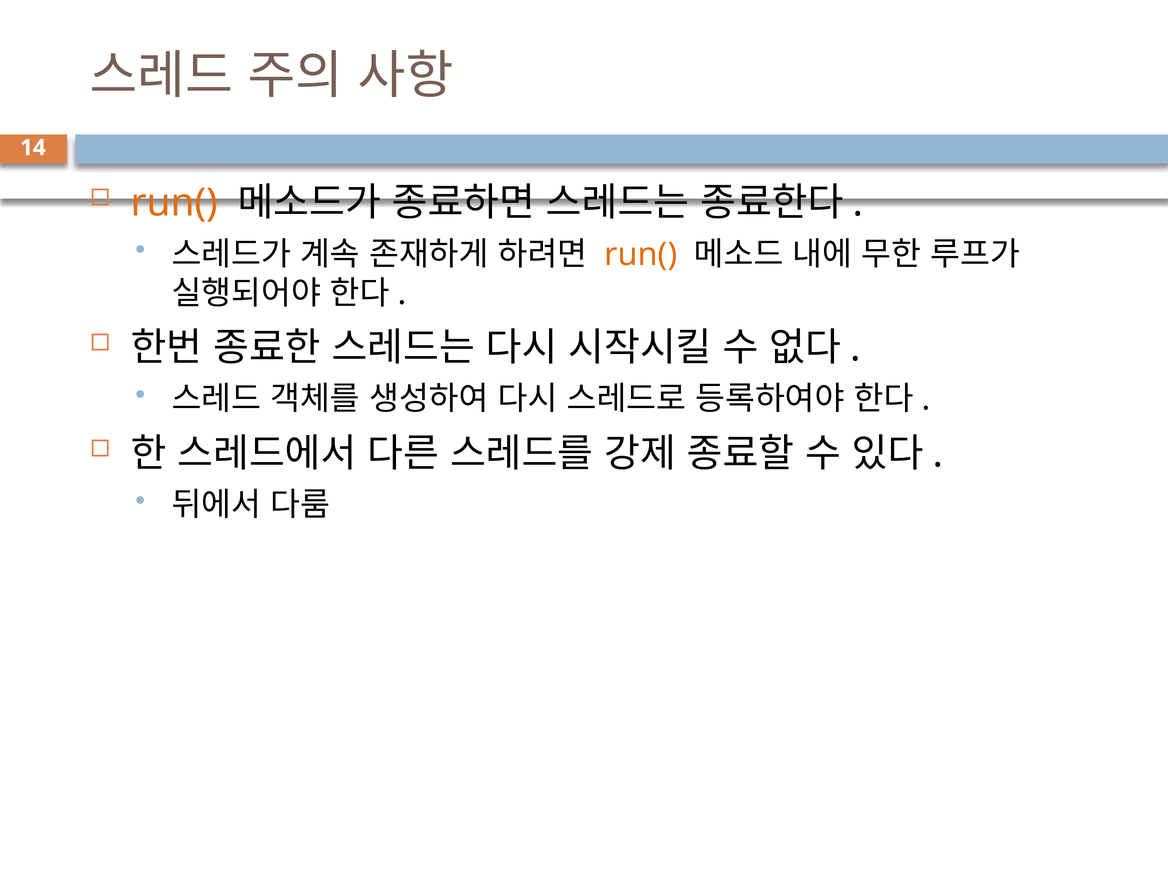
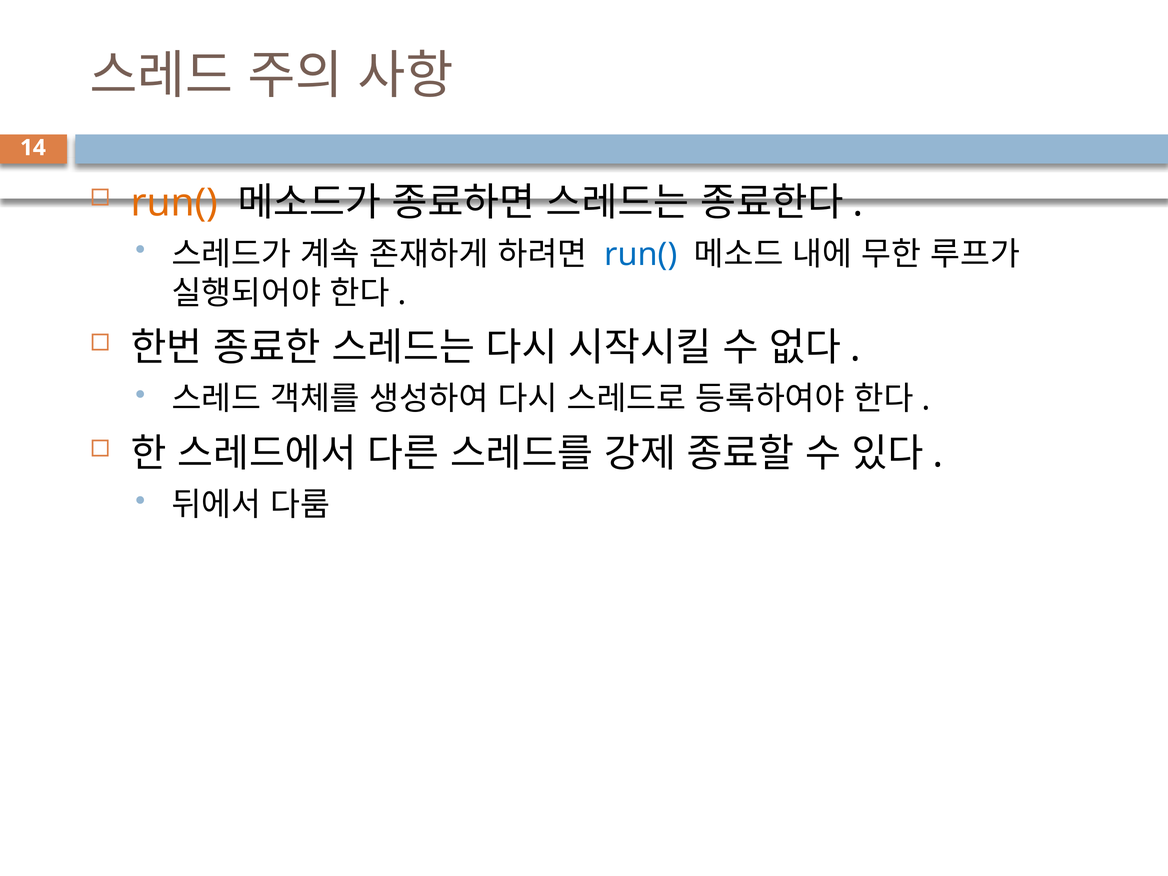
run( colour: orange -> blue (641, 254)
